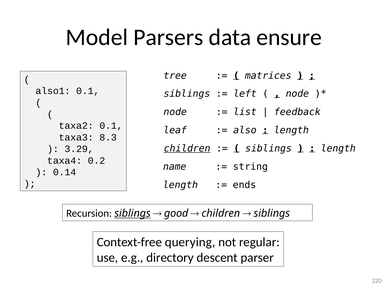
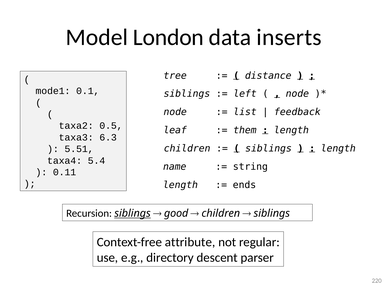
Parsers: Parsers -> London (168, 37)
ensure: ensure -> inserts (289, 37)
matrices: matrices -> distance (268, 76)
also1: also1 -> mode1 (53, 91)
taxa2 0.1: 0.1 -> 0.5 (111, 126)
also: also -> them (245, 130)
8.3: 8.3 -> 6.3 (108, 138)
children underline: present -> none (187, 149)
3.29: 3.29 -> 5.51 (79, 149)
0.2: 0.2 -> 5.4 (96, 161)
0.14: 0.14 -> 0.11 (65, 172)
querying: querying -> attribute (190, 242)
